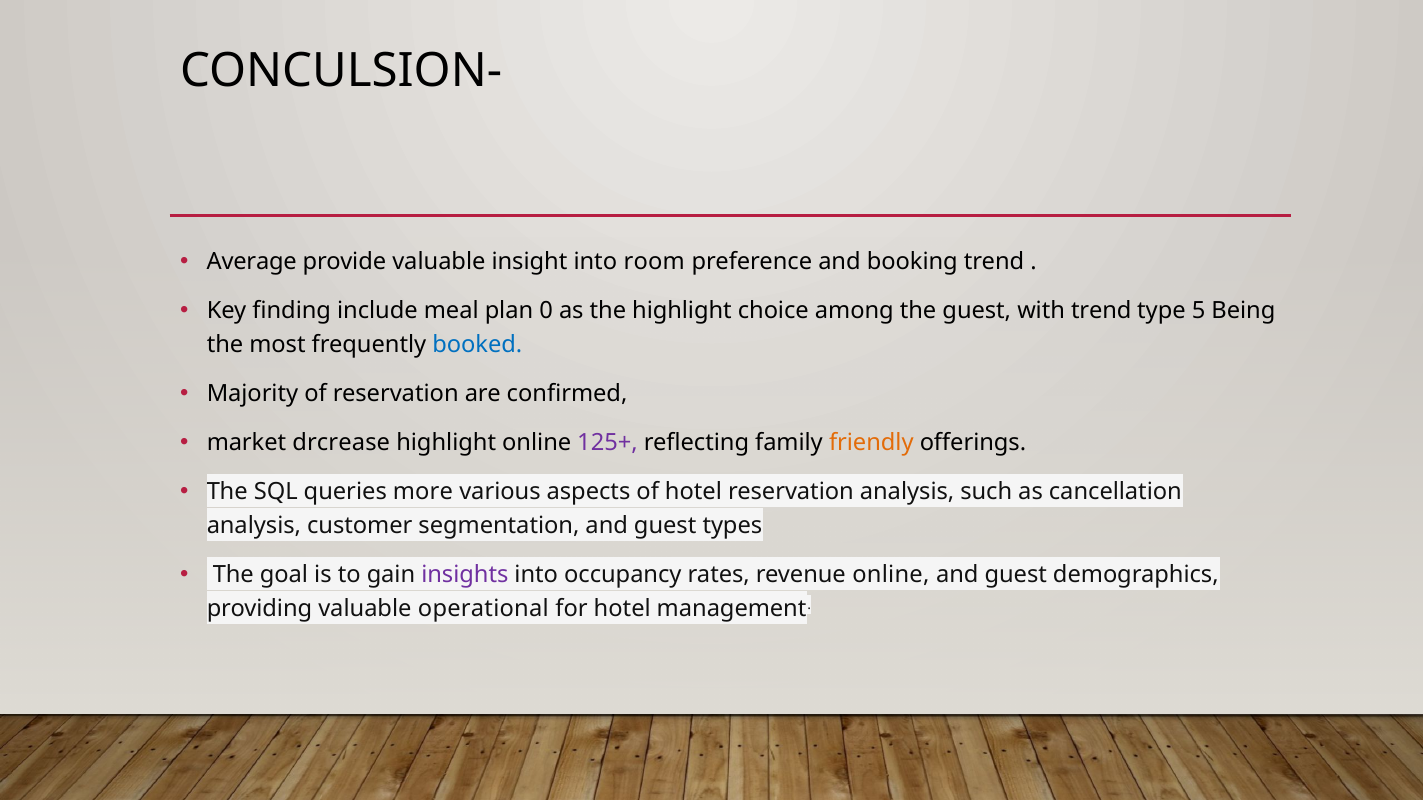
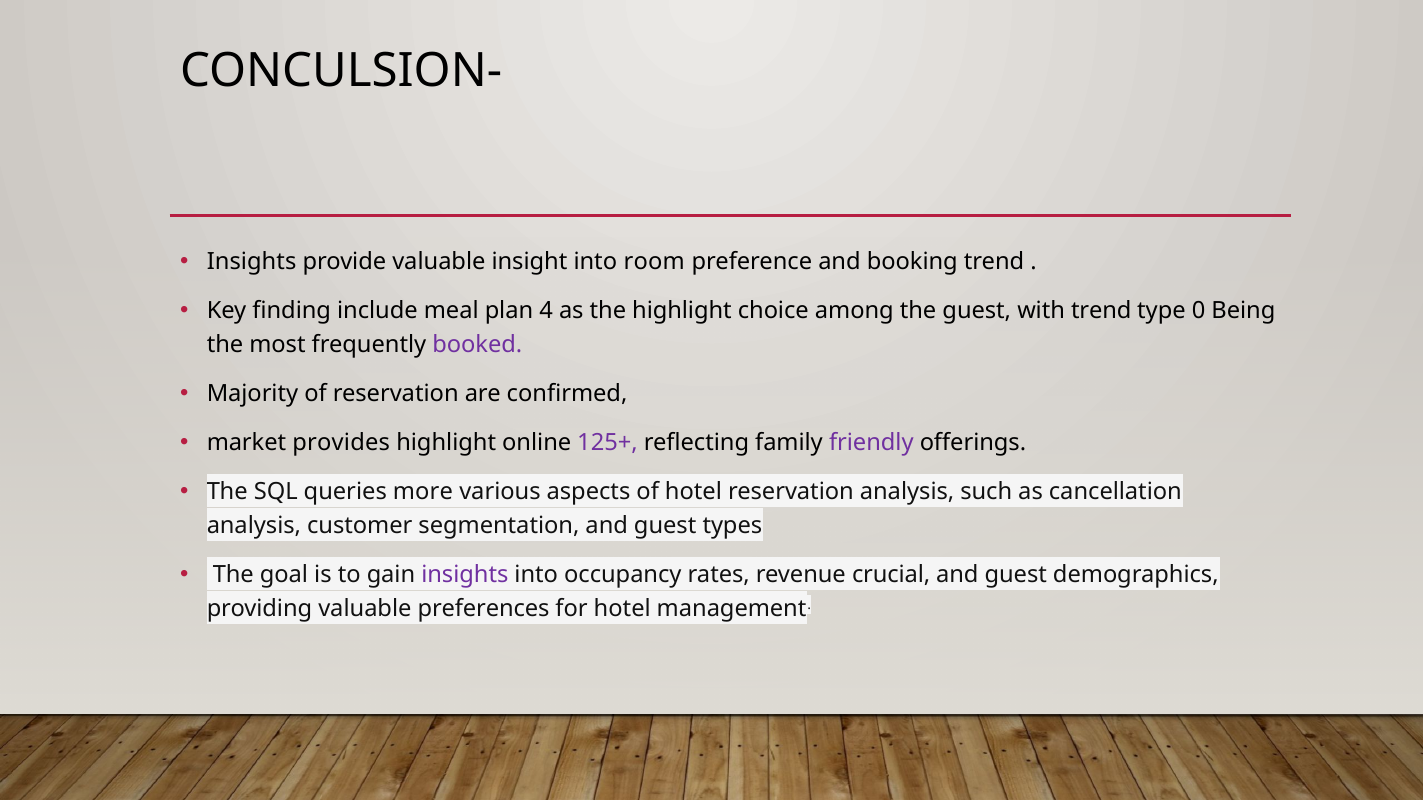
Average: Average -> Insights (252, 262)
0: 0 -> 4 (546, 311)
5: 5 -> 0 (1199, 311)
booked colour: blue -> purple (477, 345)
drcrease: drcrease -> provides (341, 443)
friendly colour: orange -> purple (871, 443)
revenue online: online -> crucial (891, 575)
operational: operational -> preferences (484, 609)
